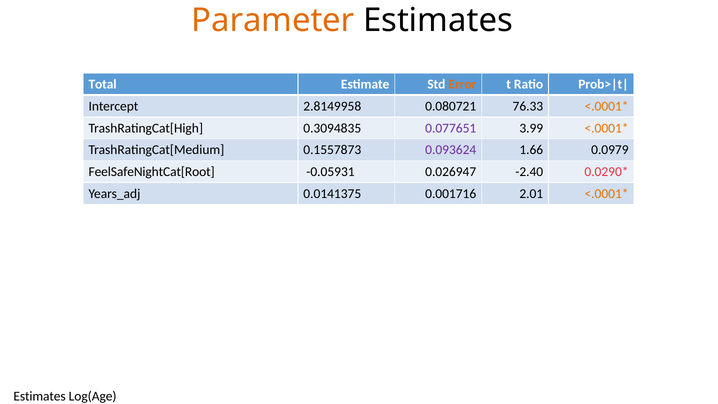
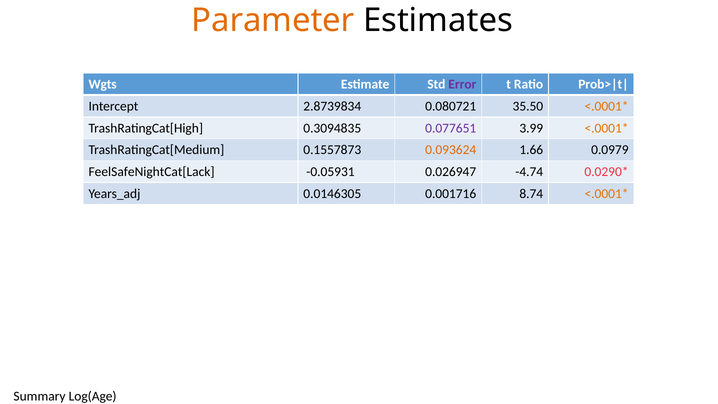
Total: Total -> Wgts (103, 84)
Error colour: orange -> purple (462, 84)
2.8149958: 2.8149958 -> 2.8739834 (332, 106)
76.33: 76.33 -> 35.50 (528, 106)
0.093624 colour: purple -> orange (451, 150)
FeelSafeNightCat[Root: FeelSafeNightCat[Root -> FeelSafeNightCat[Lack (152, 172)
-2.40: -2.40 -> -4.74 (529, 172)
0.0141375: 0.0141375 -> 0.0146305 (332, 194)
2.01: 2.01 -> 8.74 (531, 194)
Estimates: Estimates -> Summary (39, 396)
